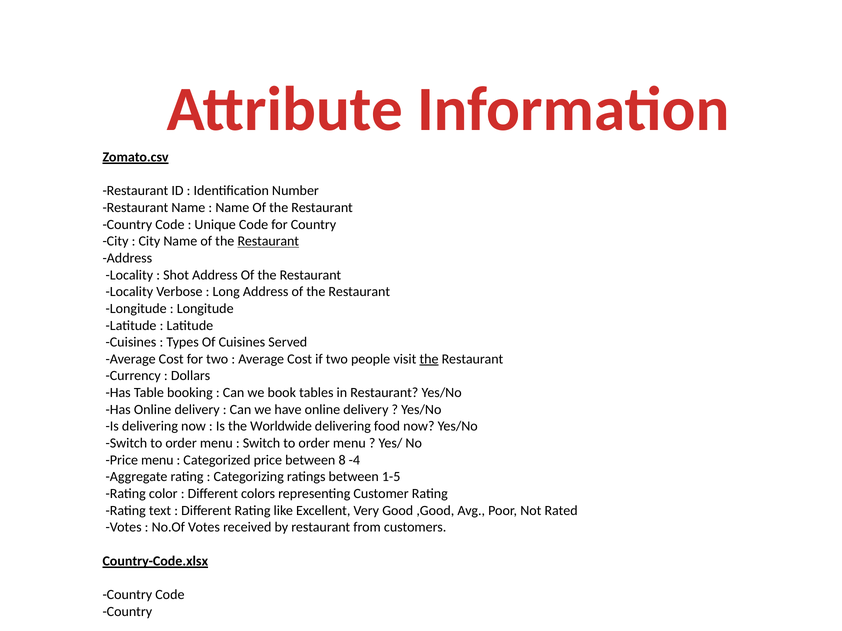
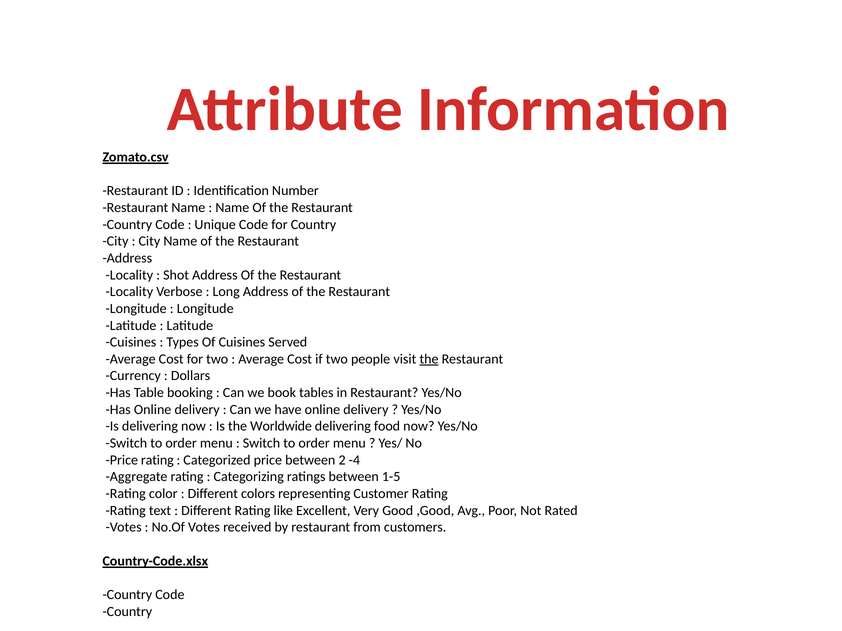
Restaurant underline: present -> none (268, 241)
Price menu: menu -> rating (157, 460)
8: 8 -> 2 (342, 460)
